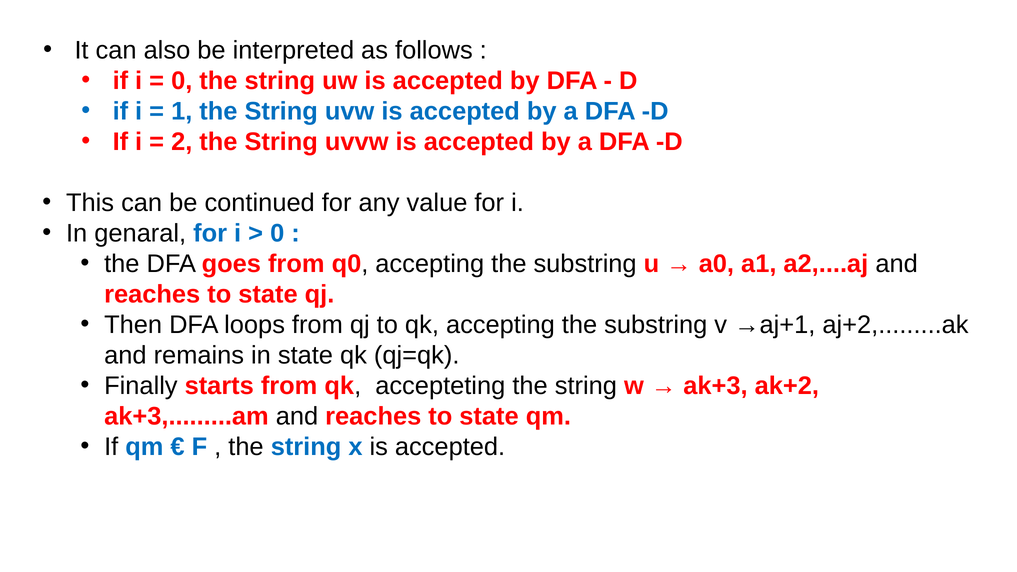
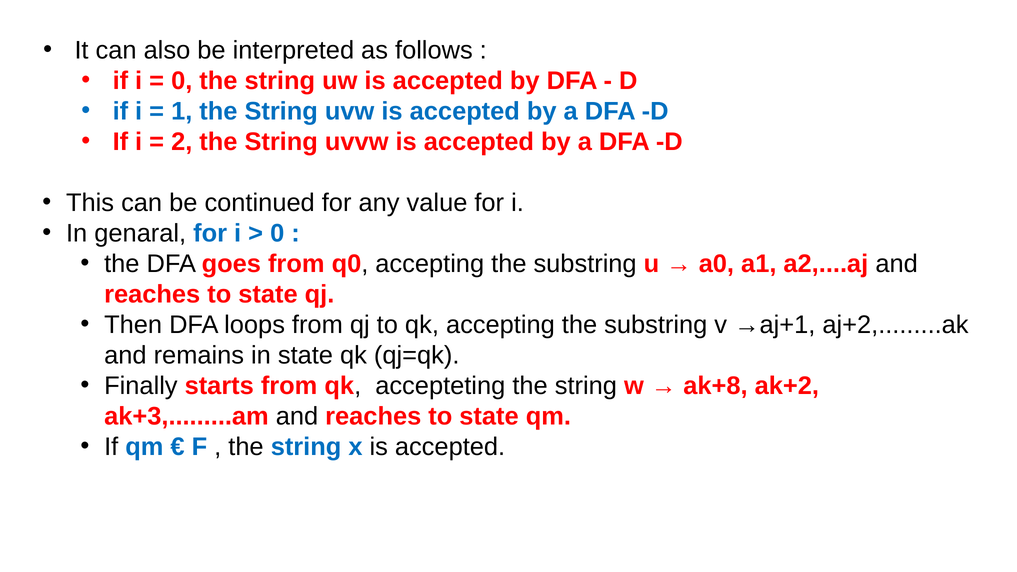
ak+3: ak+3 -> ak+8 (715, 386)
